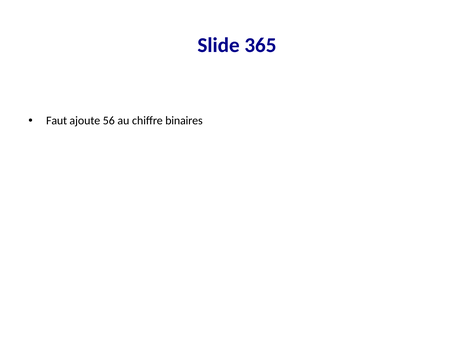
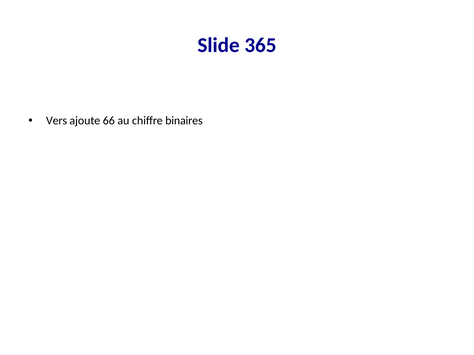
Faut: Faut -> Vers (57, 121)
56: 56 -> 66 (109, 121)
